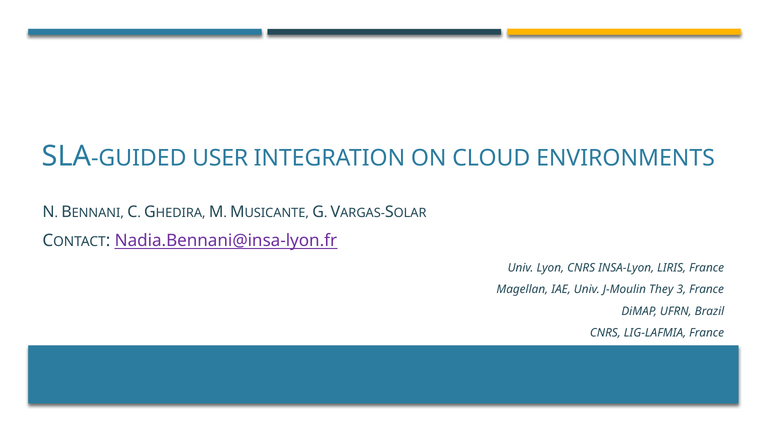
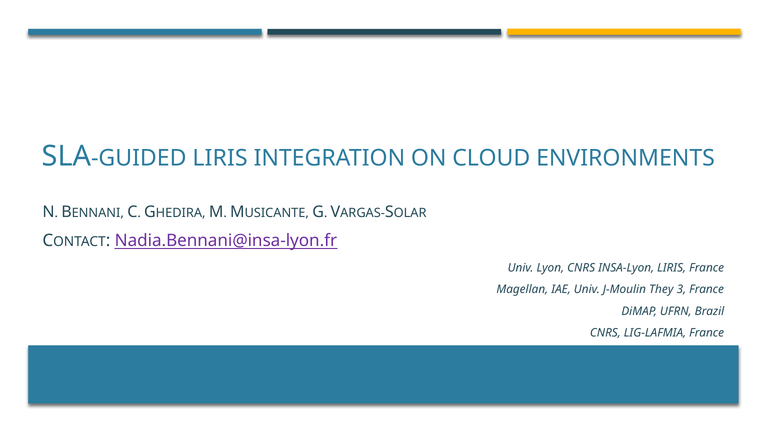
USER: USER -> LIRIS (220, 158)
